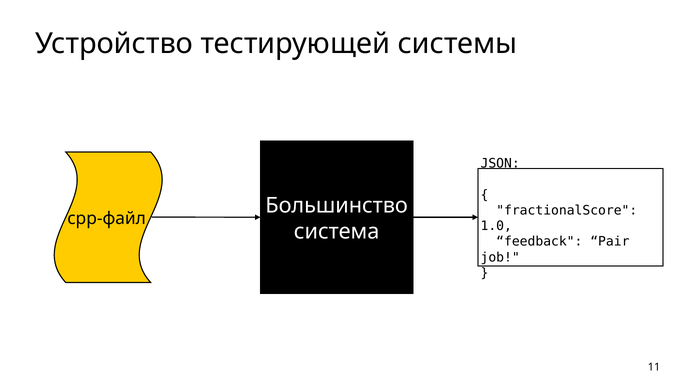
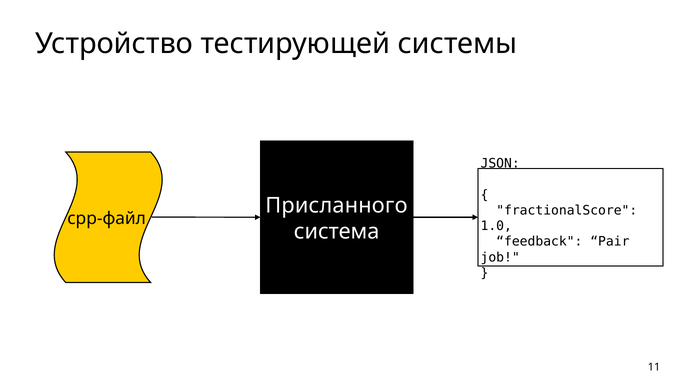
Большинство: Большинство -> Присланного (336, 206)
